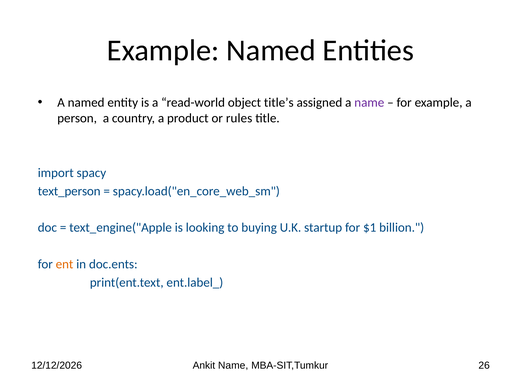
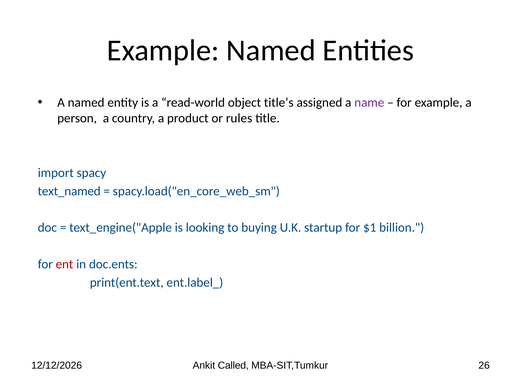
text_person: text_person -> text_named (69, 191)
ent colour: orange -> red (65, 264)
Ankit Name: Name -> Called (233, 365)
